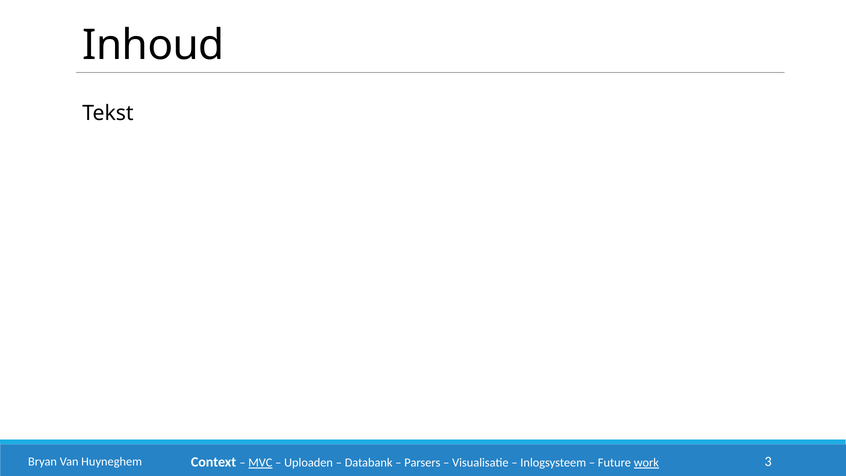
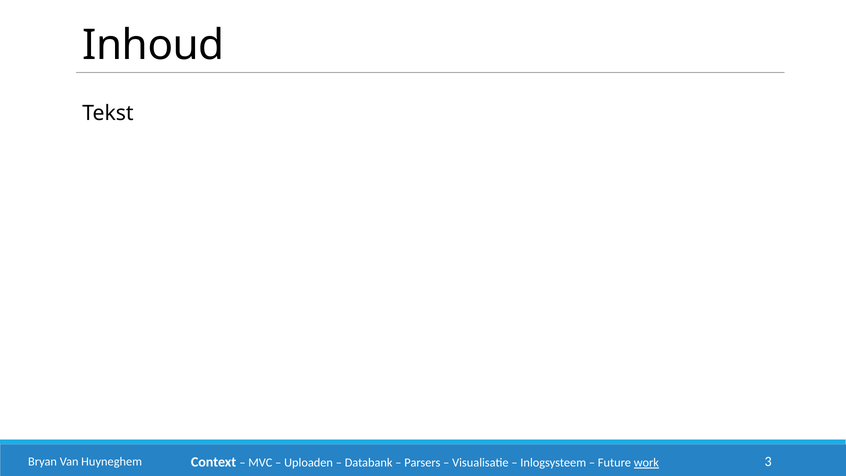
MVC underline: present -> none (260, 462)
